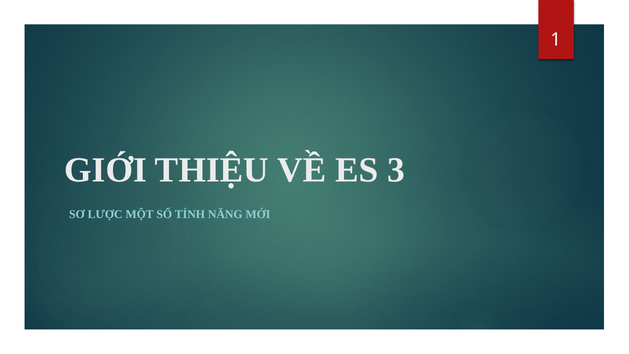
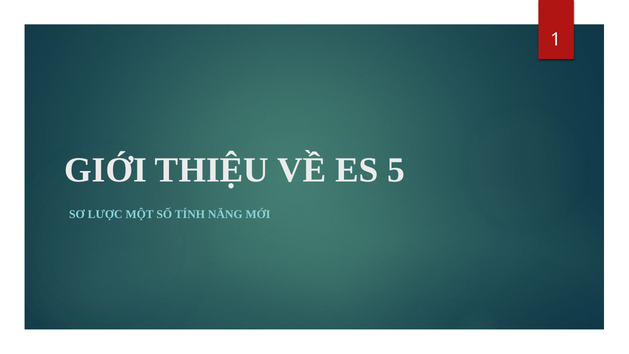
3: 3 -> 5 (396, 170)
